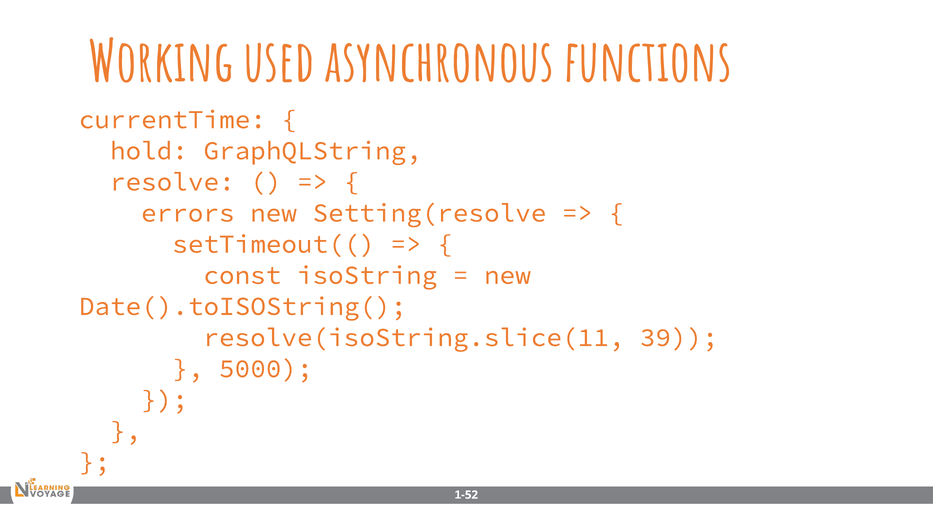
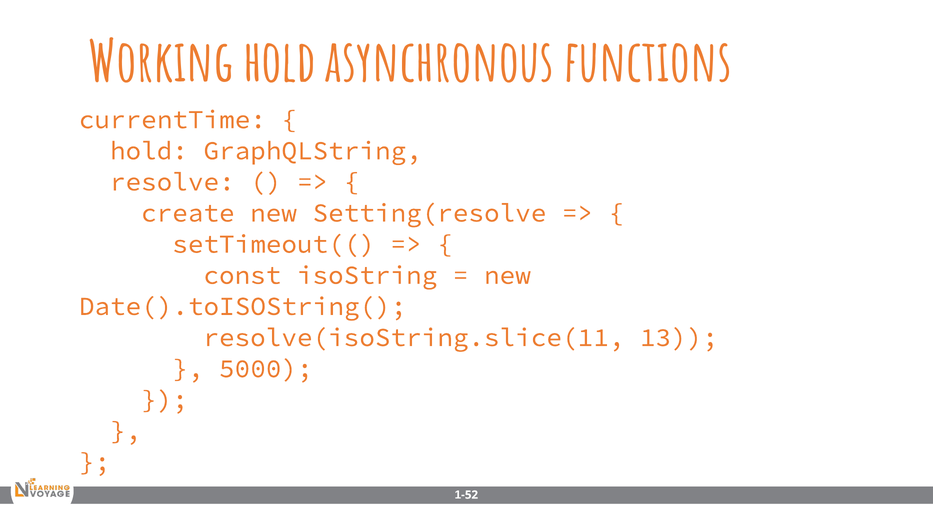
Working used: used -> hold (280, 63)
errors: errors -> create (188, 213)
39: 39 -> 13 (679, 337)
